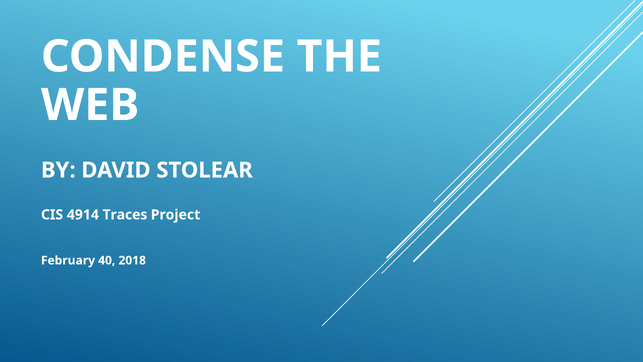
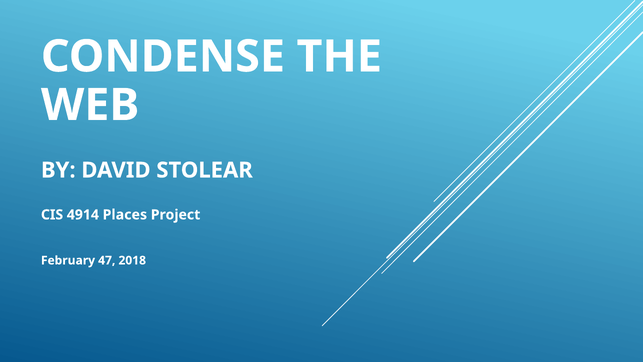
Traces: Traces -> Places (125, 215)
40: 40 -> 47 (107, 260)
